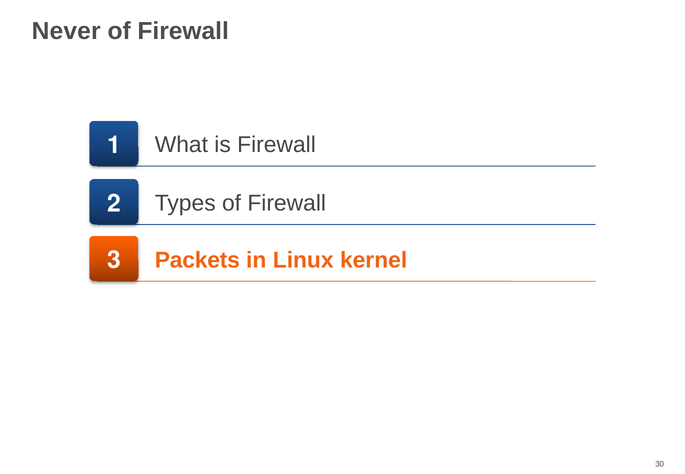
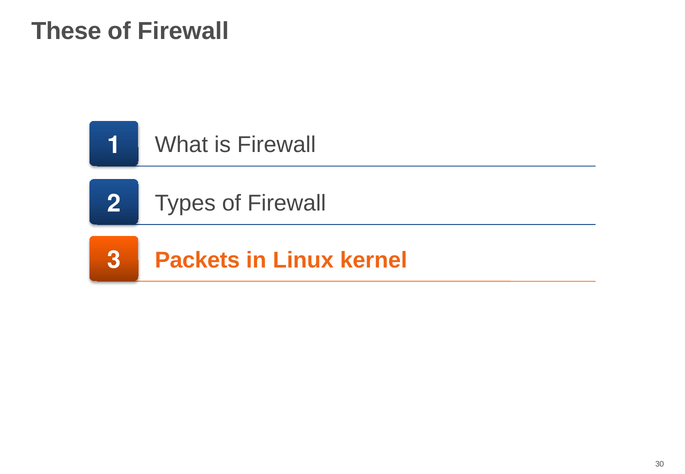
Never: Never -> These (66, 31)
